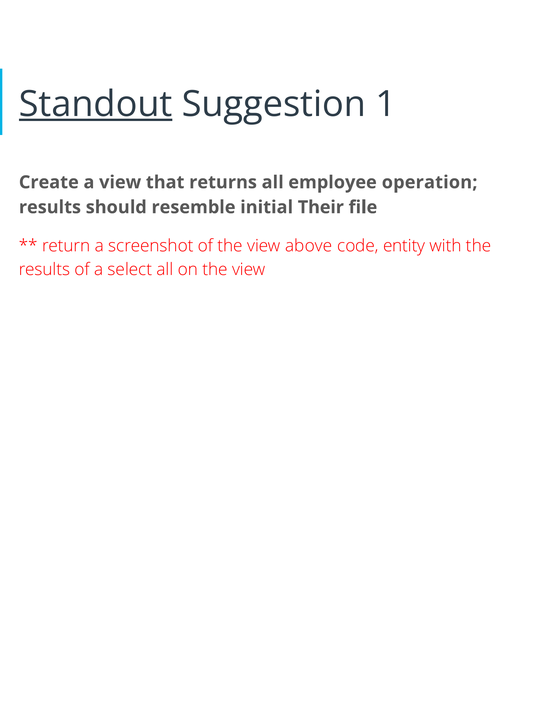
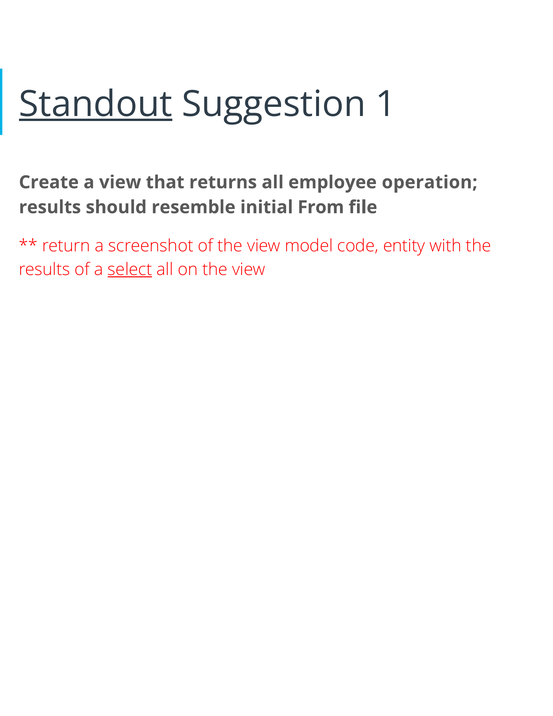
Their: Their -> From (321, 207)
above: above -> model (309, 246)
select underline: none -> present (130, 269)
